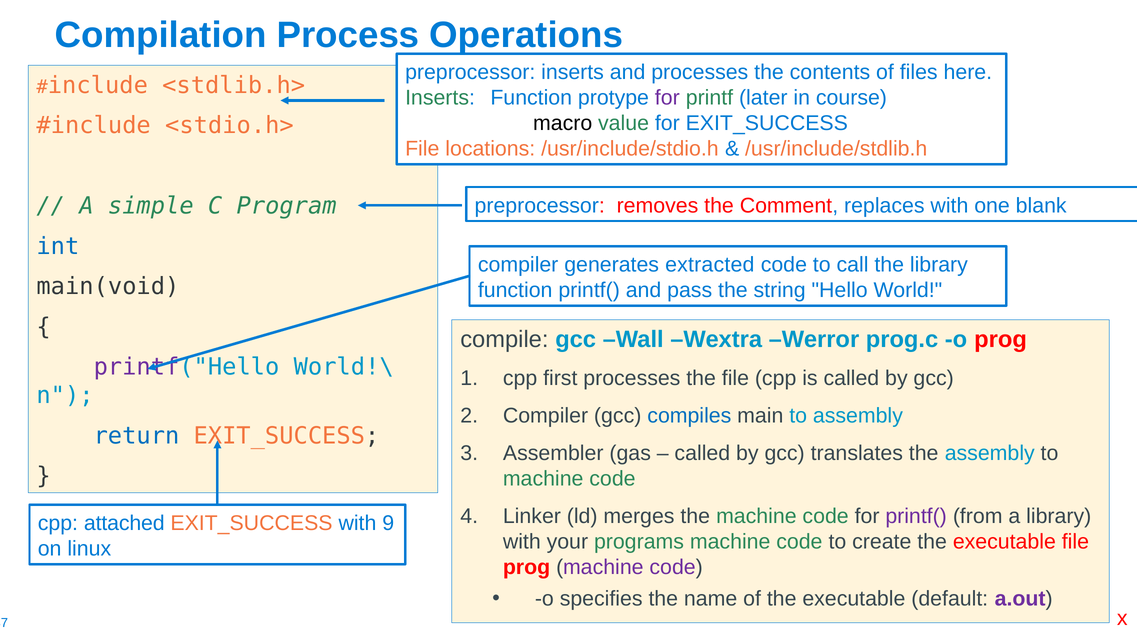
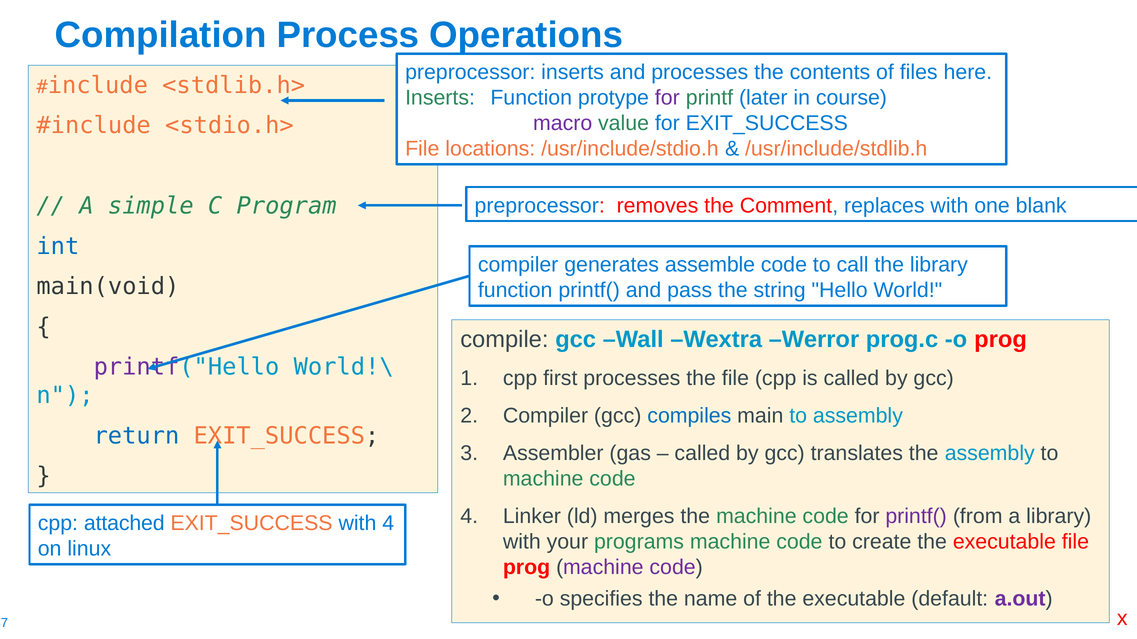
macro colour: black -> purple (563, 123)
extracted: extracted -> assemble (710, 265)
with 9: 9 -> 4 (388, 524)
